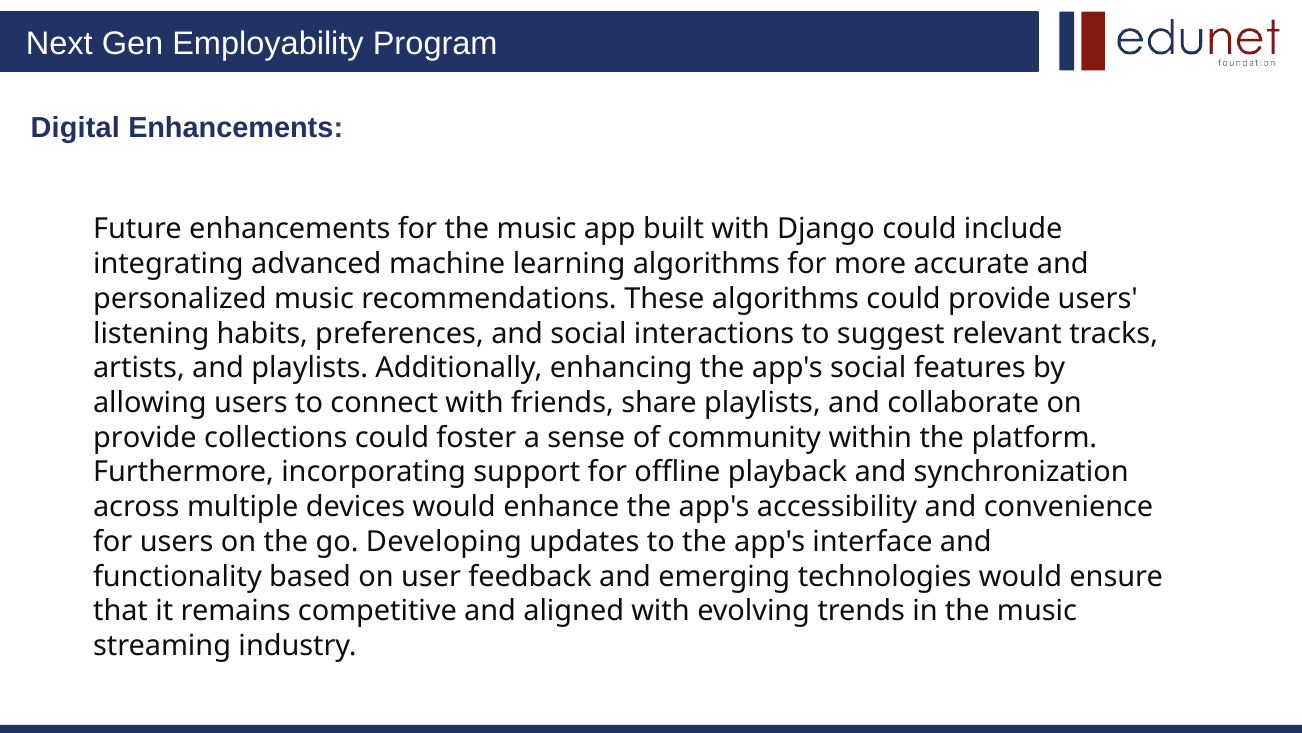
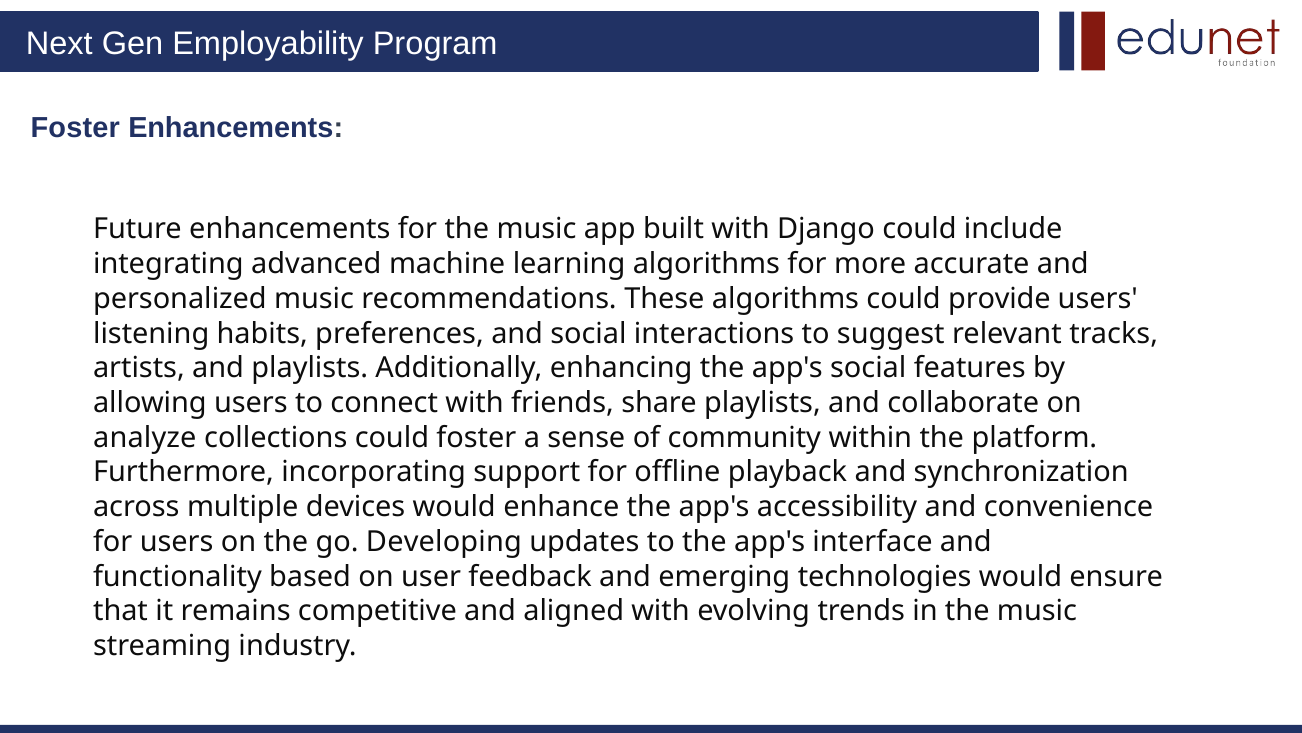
Digital: Digital -> Foster (75, 128)
provide: provide -> analyze (145, 437)
